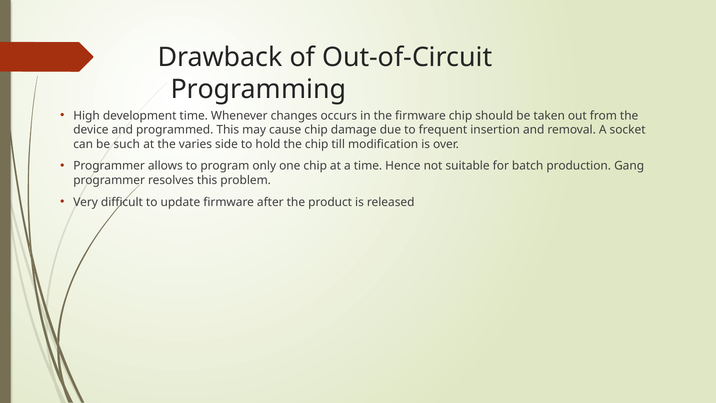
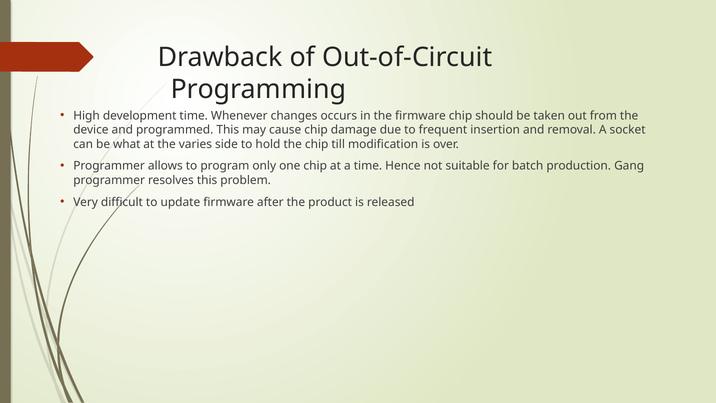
such: such -> what (127, 144)
